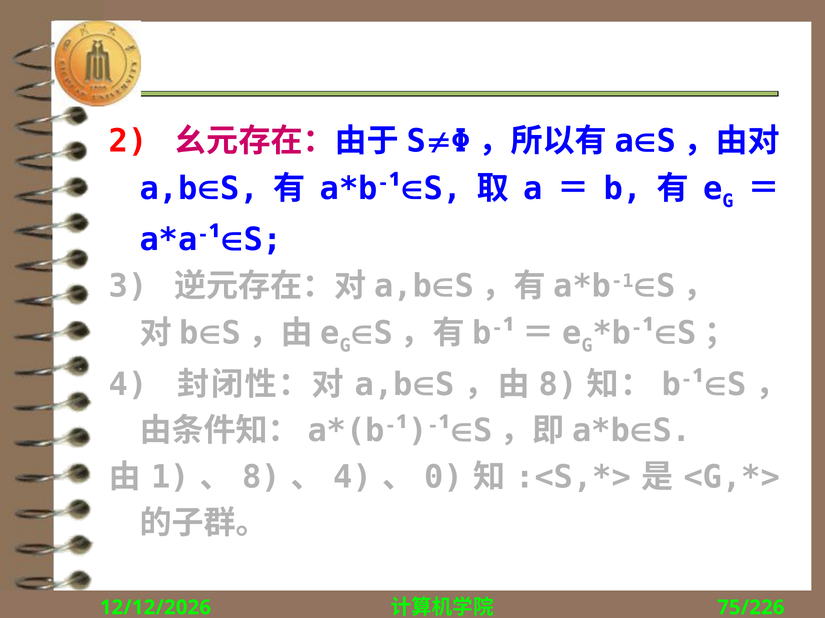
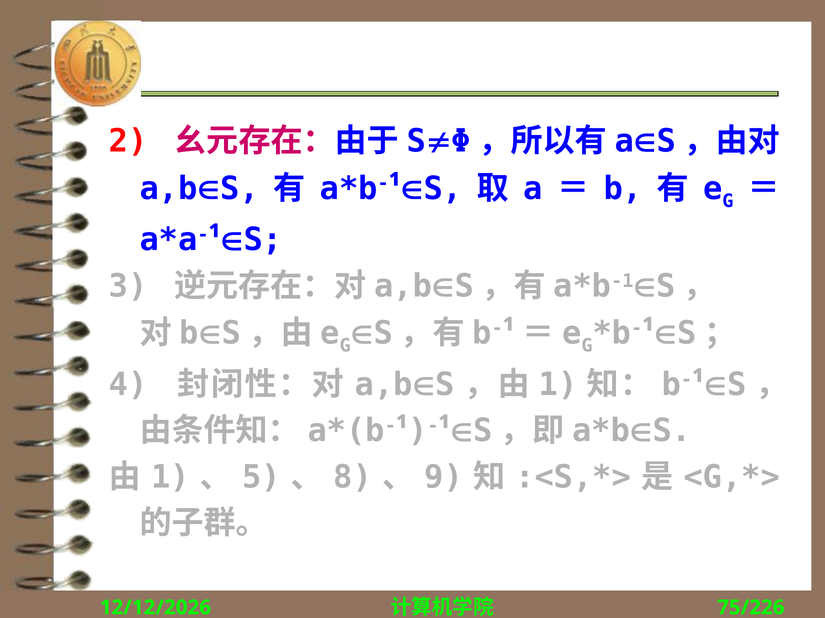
8: 8 -> 1 (558, 385)
8: 8 -> 5 (262, 478)
4: 4 -> 8 (353, 478)
0: 0 -> 9 (444, 478)
